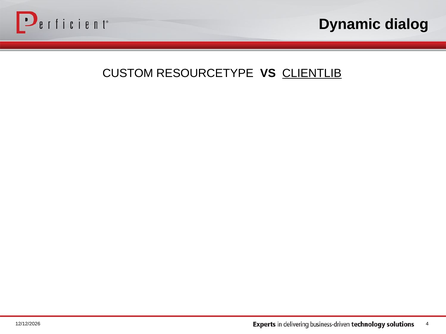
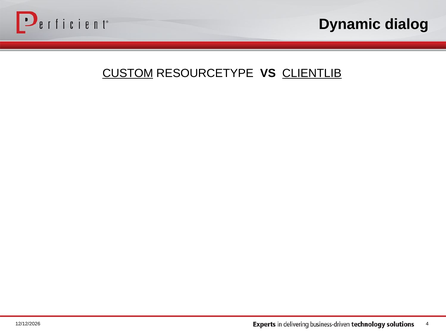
CUSTOM underline: none -> present (128, 74)
